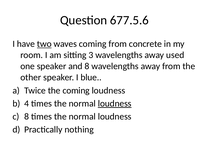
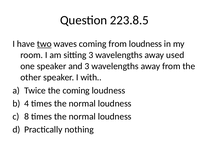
677.5.6: 677.5.6 -> 223.8.5 (129, 20)
from concrete: concrete -> loudness (145, 44)
and 8: 8 -> 3 (87, 66)
blue: blue -> with (91, 77)
loudness underline: present -> none (115, 103)
